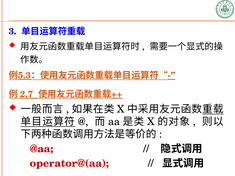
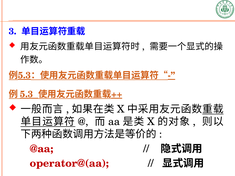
2.7: 2.7 -> 5.3 (26, 94)
